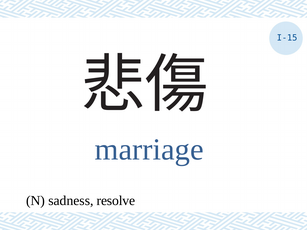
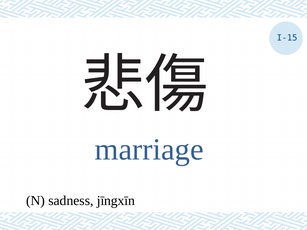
resolve: resolve -> jīngxīn (116, 201)
